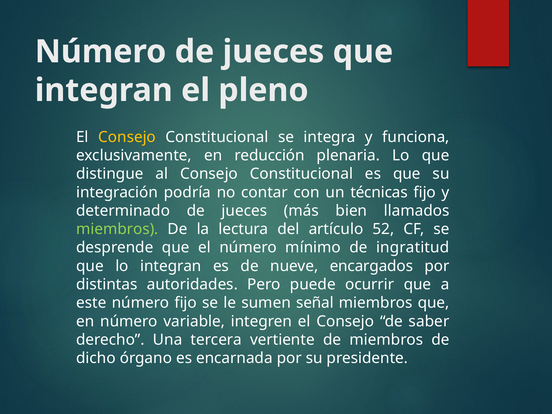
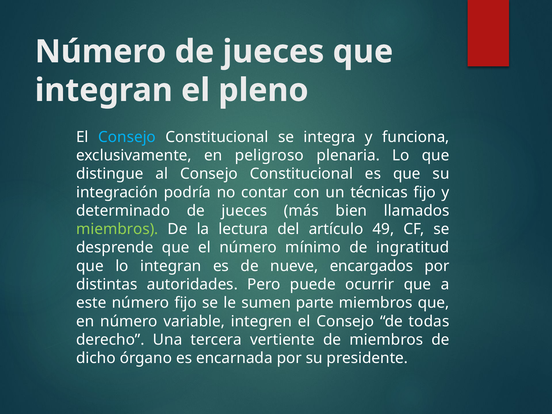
Consejo colour: yellow -> light blue (127, 137)
reducción: reducción -> peligroso (269, 155)
52: 52 -> 49 (383, 229)
señal: señal -> parte (315, 303)
saber: saber -> todas (429, 321)
